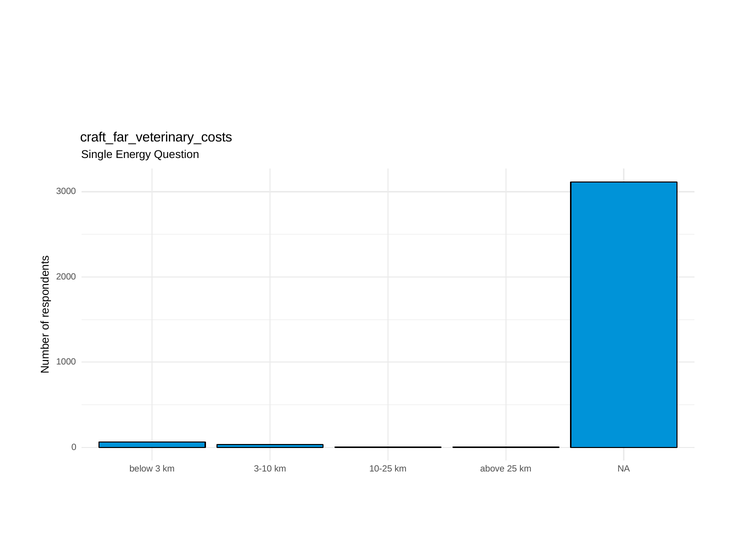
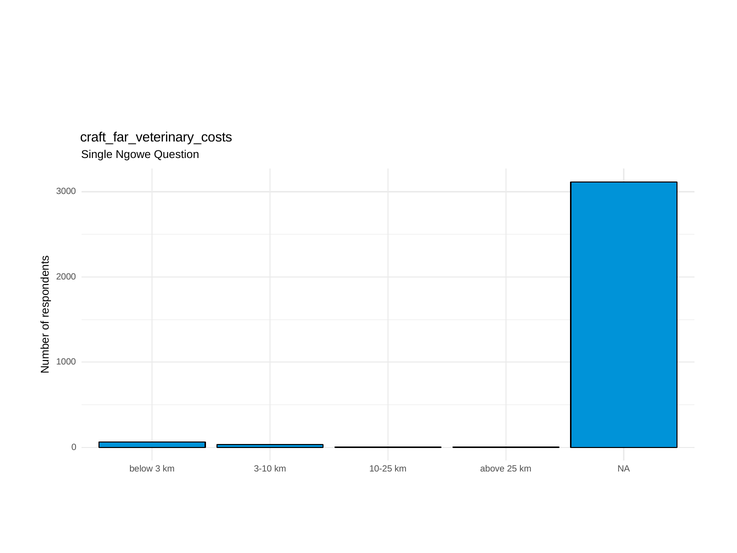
Energy: Energy -> Ngowe (133, 155)
